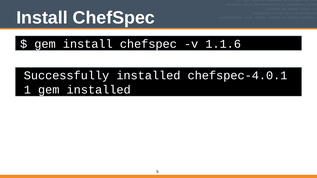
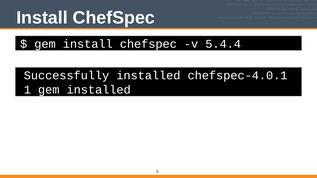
1.1.6: 1.1.6 -> 5.4.4 (223, 44)
